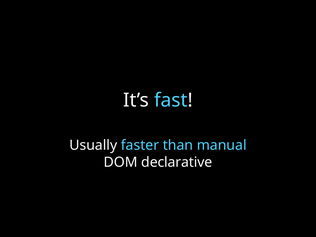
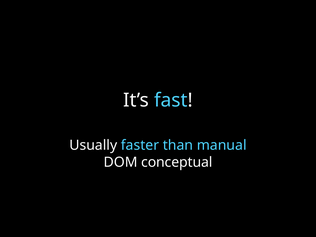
declarative: declarative -> conceptual (177, 162)
